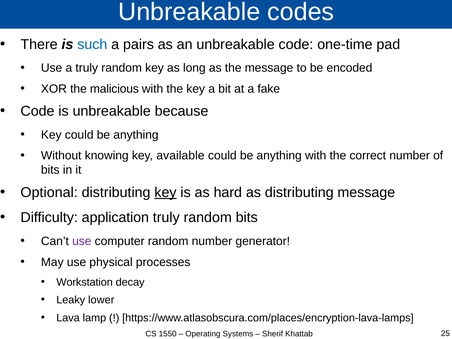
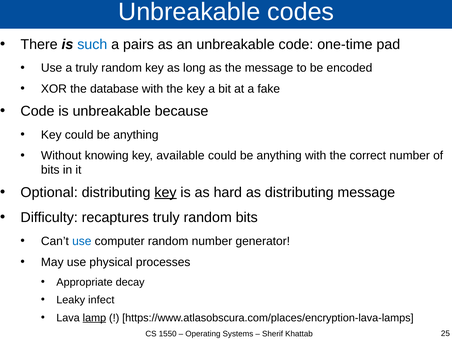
malicious: malicious -> database (114, 89)
application: application -> recaptures (115, 218)
use colour: purple -> blue (82, 241)
Workstation: Workstation -> Appropriate (85, 282)
lower: lower -> infect (101, 300)
lamp underline: none -> present (94, 318)
